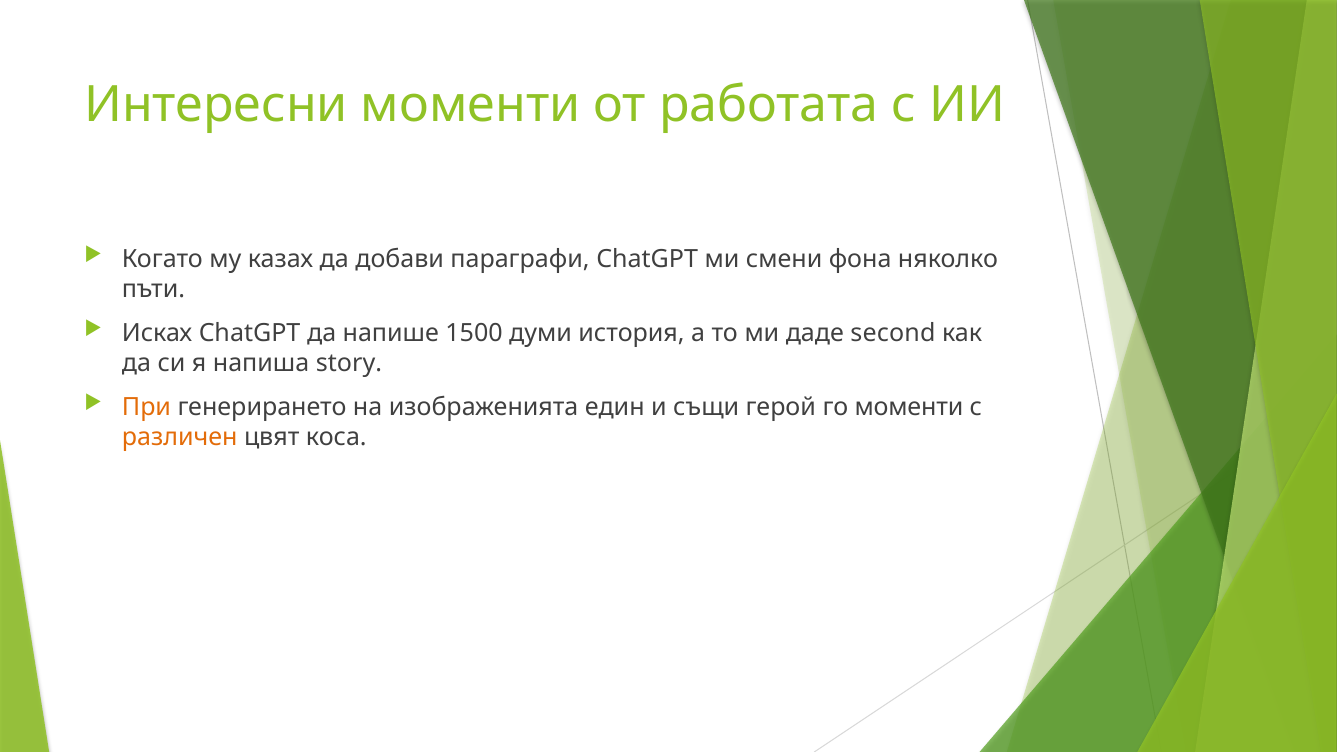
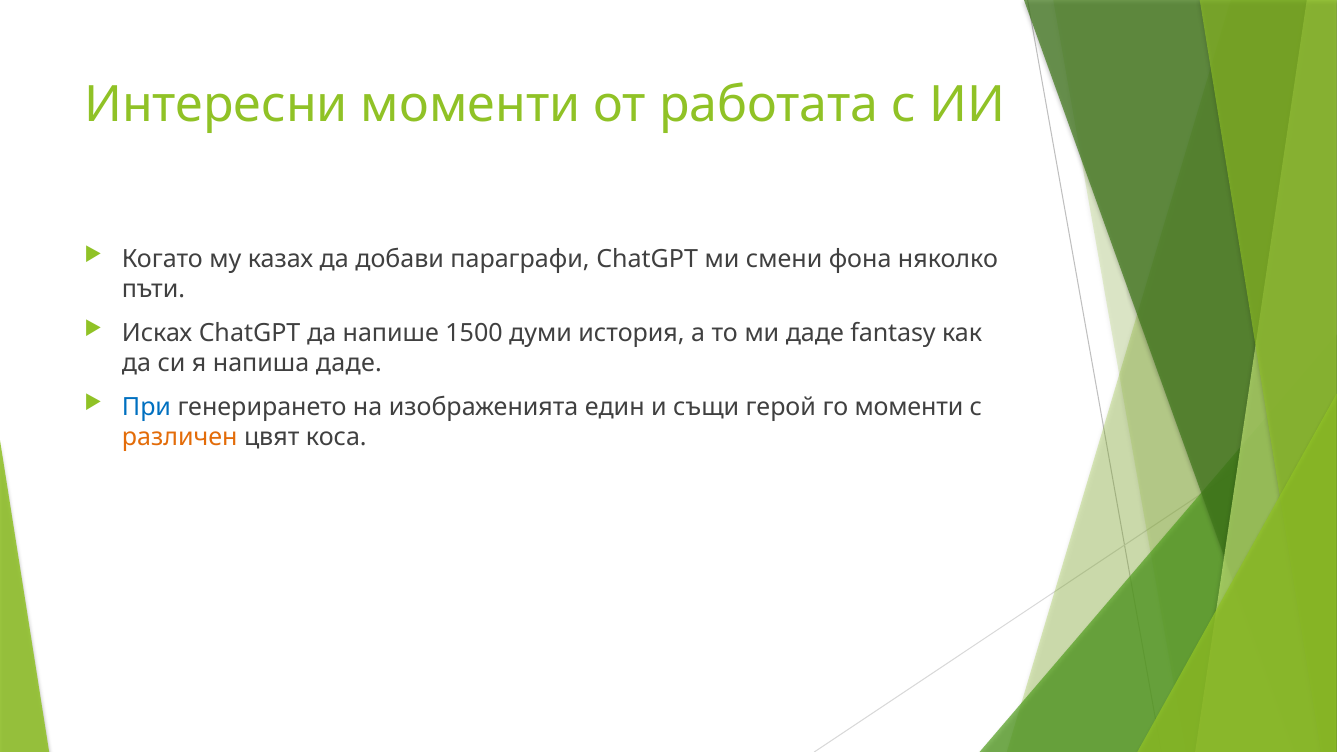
second: second -> fantasy (893, 333)
напиша story: story -> даде (349, 363)
При colour: orange -> blue (146, 407)
